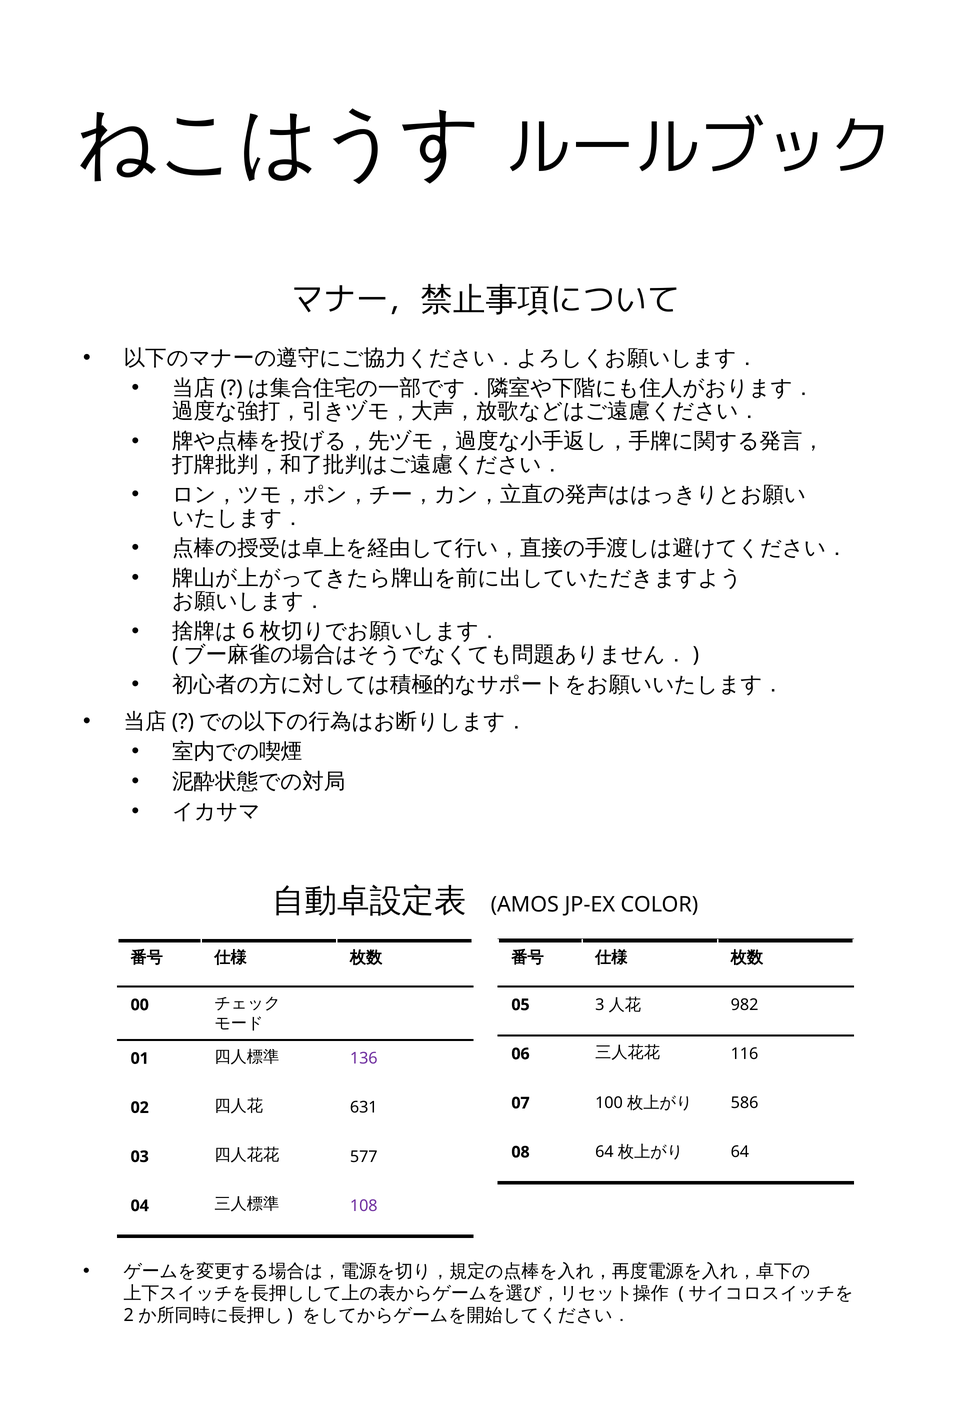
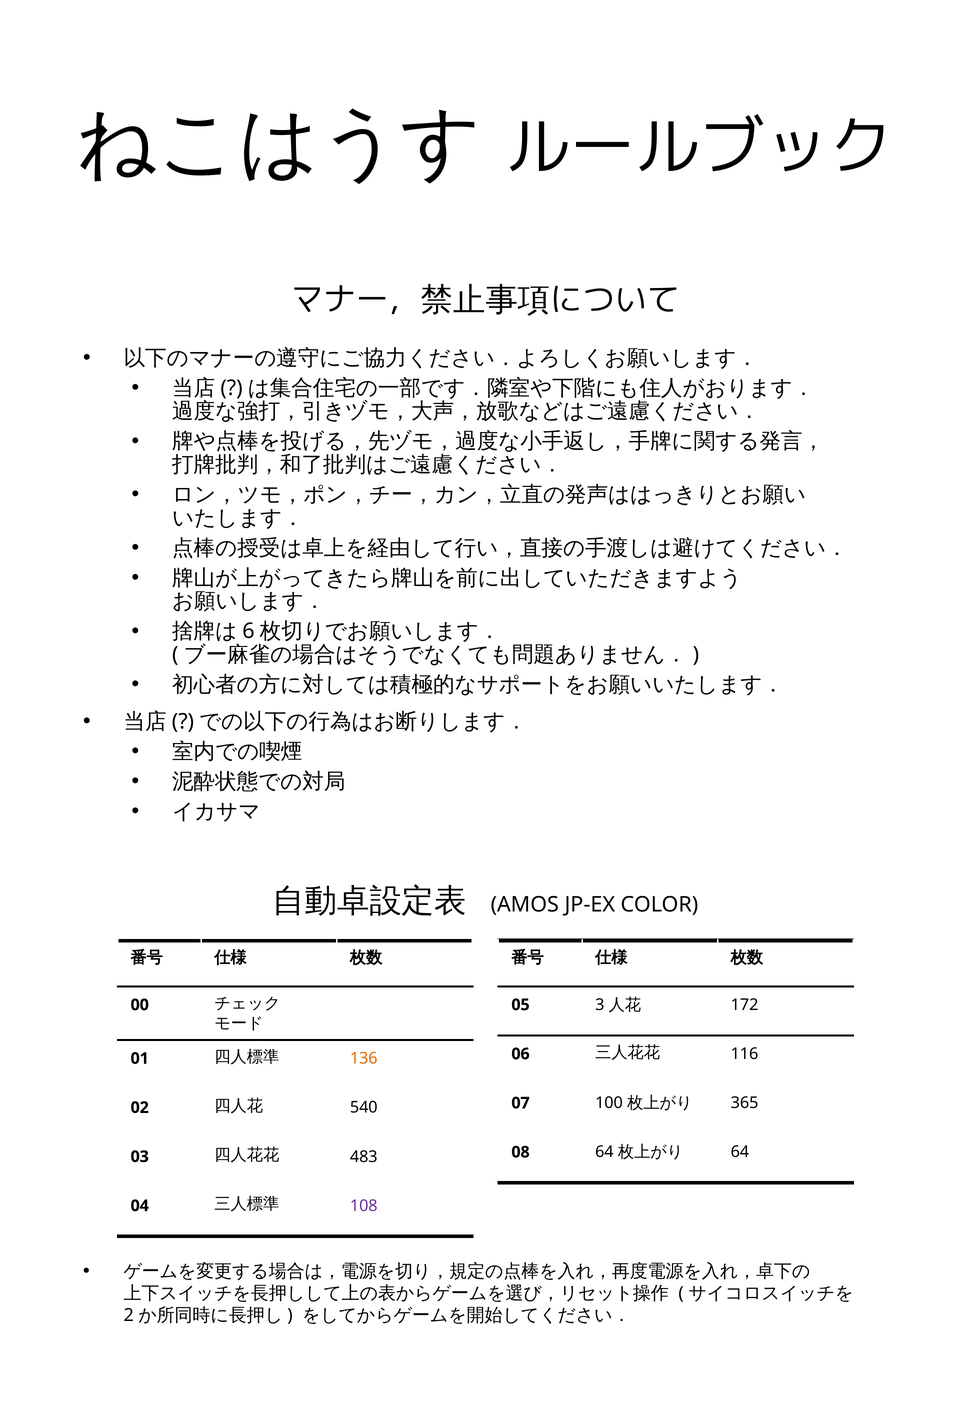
982: 982 -> 172 (745, 1005)
136 colour: purple -> orange (364, 1058)
586: 586 -> 365 (745, 1103)
631: 631 -> 540 (364, 1107)
577: 577 -> 483 (364, 1156)
